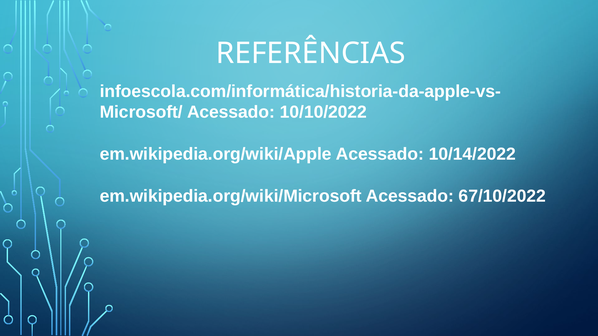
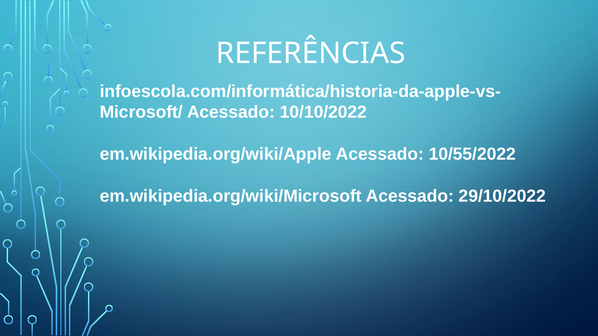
10/14/2022: 10/14/2022 -> 10/55/2022 (472, 154)
67/10/2022: 67/10/2022 -> 29/10/2022 (502, 196)
